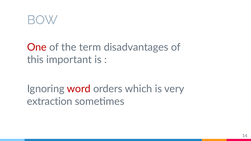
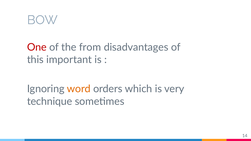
term: term -> from (90, 47)
word colour: red -> orange (79, 89)
extraction: extraction -> technique (50, 102)
